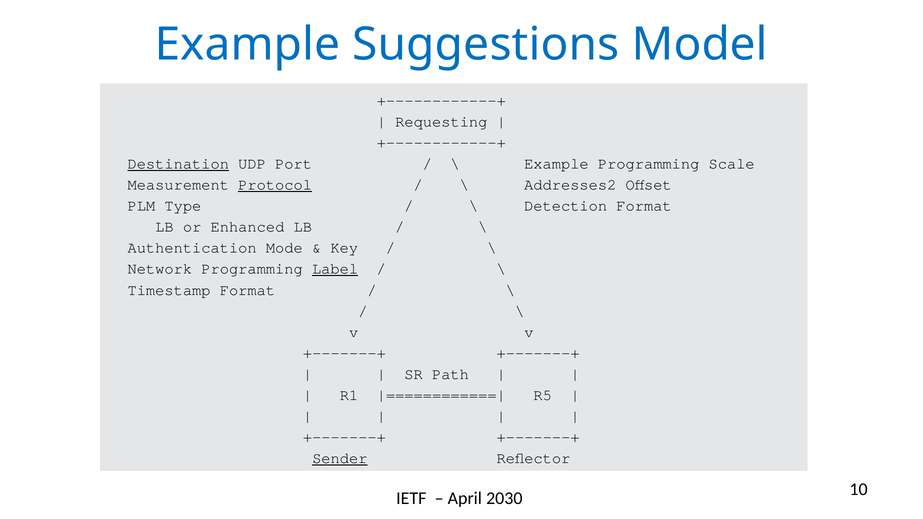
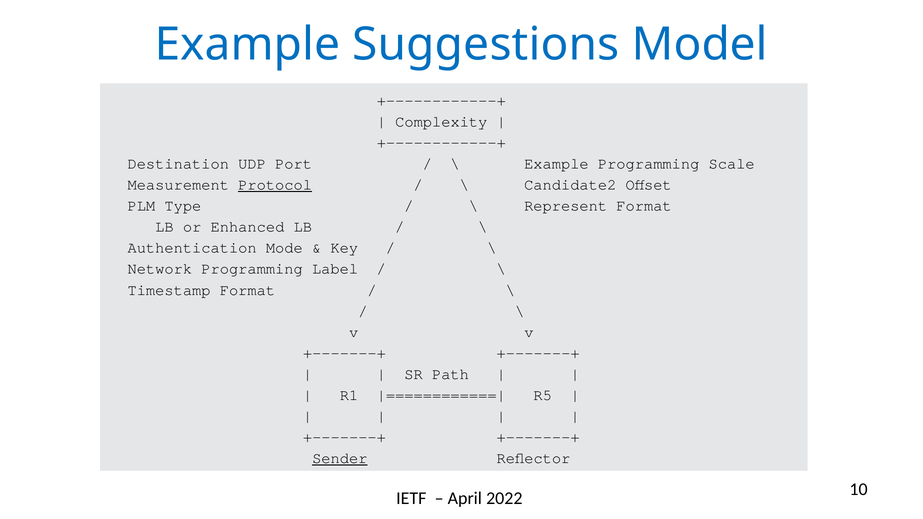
Requesting: Requesting -> Complexity (441, 122)
Destination underline: present -> none (178, 164)
Addresses2: Addresses2 -> Candidate2 (570, 185)
Detection: Detection -> Represent (566, 206)
Label underline: present -> none (335, 269)
2030: 2030 -> 2022 (504, 499)
